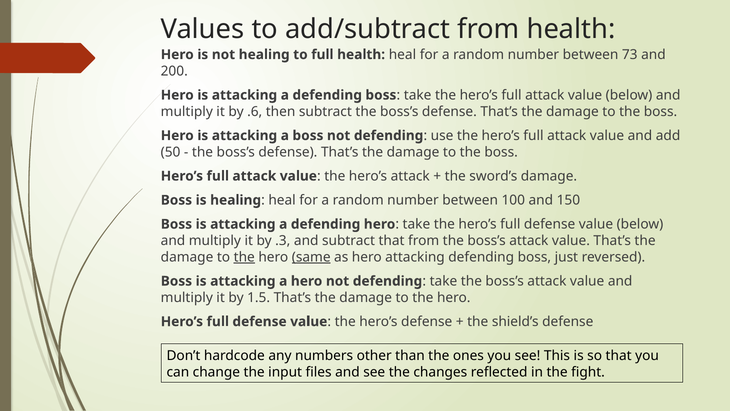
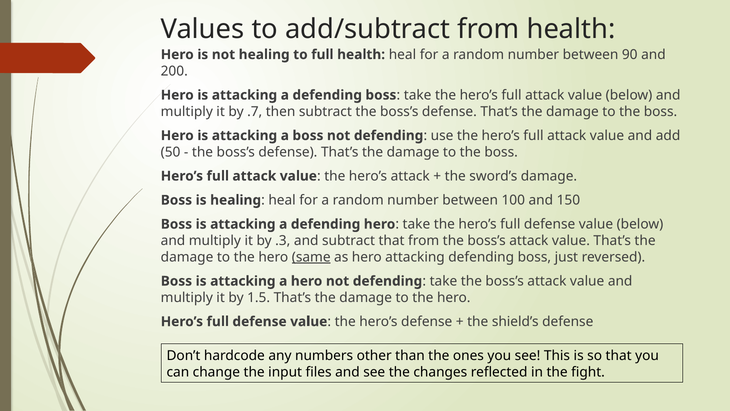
73: 73 -> 90 (630, 55)
.6: .6 -> .7 (255, 111)
the underline: present -> none (244, 257)
